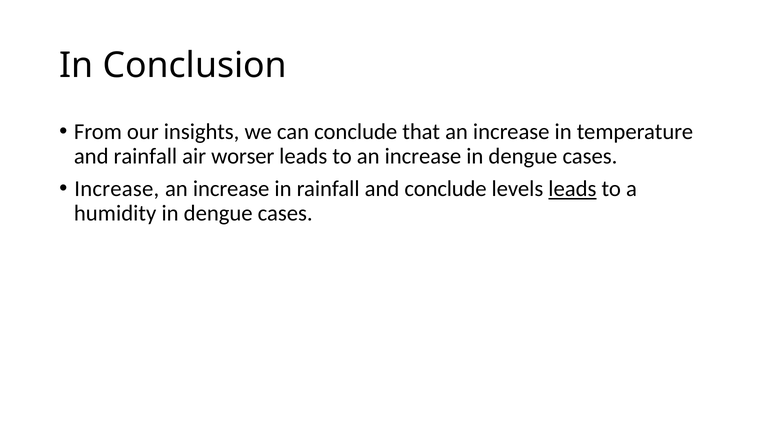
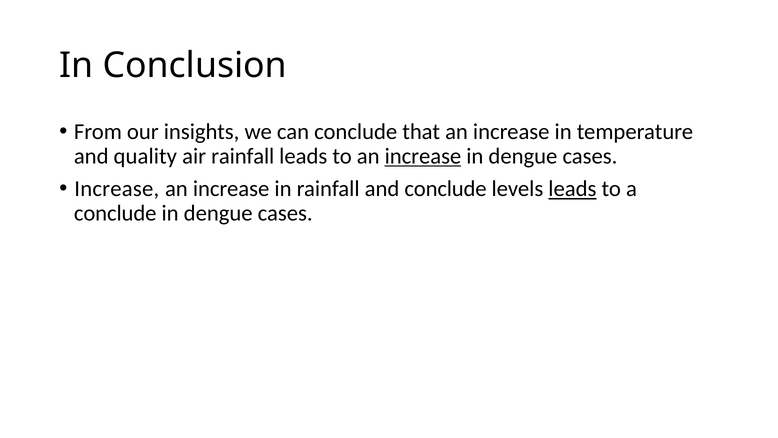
and rainfall: rainfall -> quality (145, 156)
air worser: worser -> rainfall (243, 156)
increase underline: none -> present (423, 156)
humidity: humidity -> conclude (115, 213)
